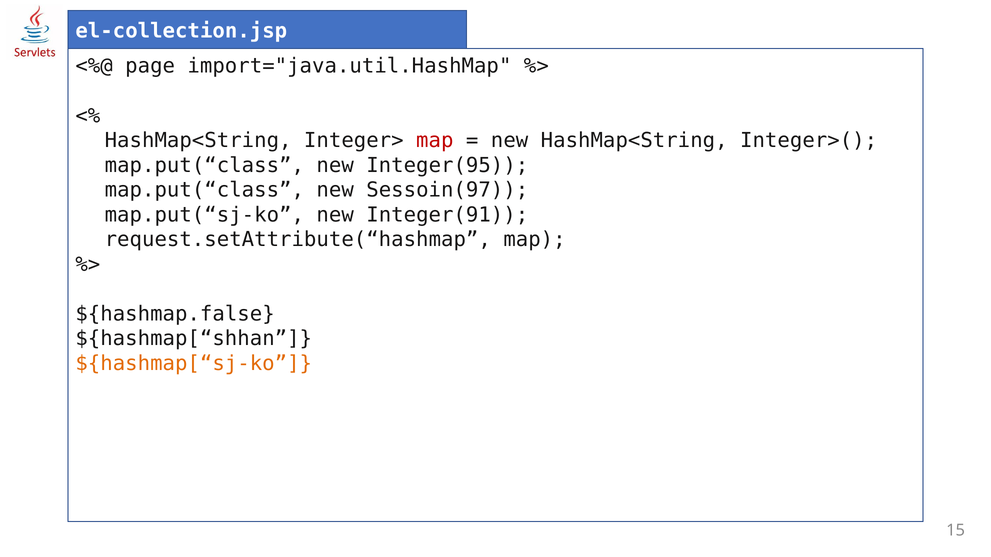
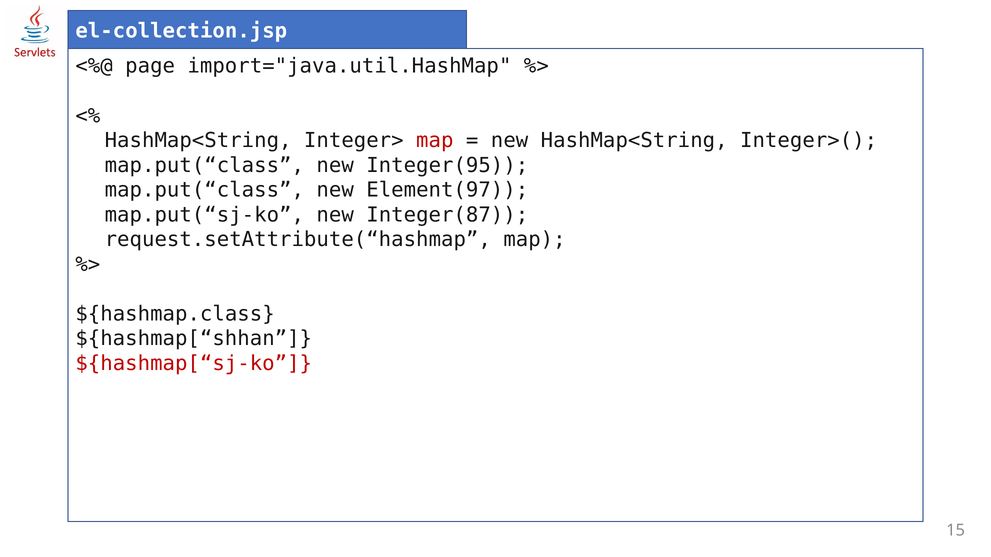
Sessoin(97: Sessoin(97 -> Element(97 (447, 190)
Integer(91: Integer(91 -> Integer(87 (447, 215)
${hashmap.false: ${hashmap.false -> ${hashmap.class (175, 314)
${hashmap[“sj-ko colour: orange -> red (194, 364)
